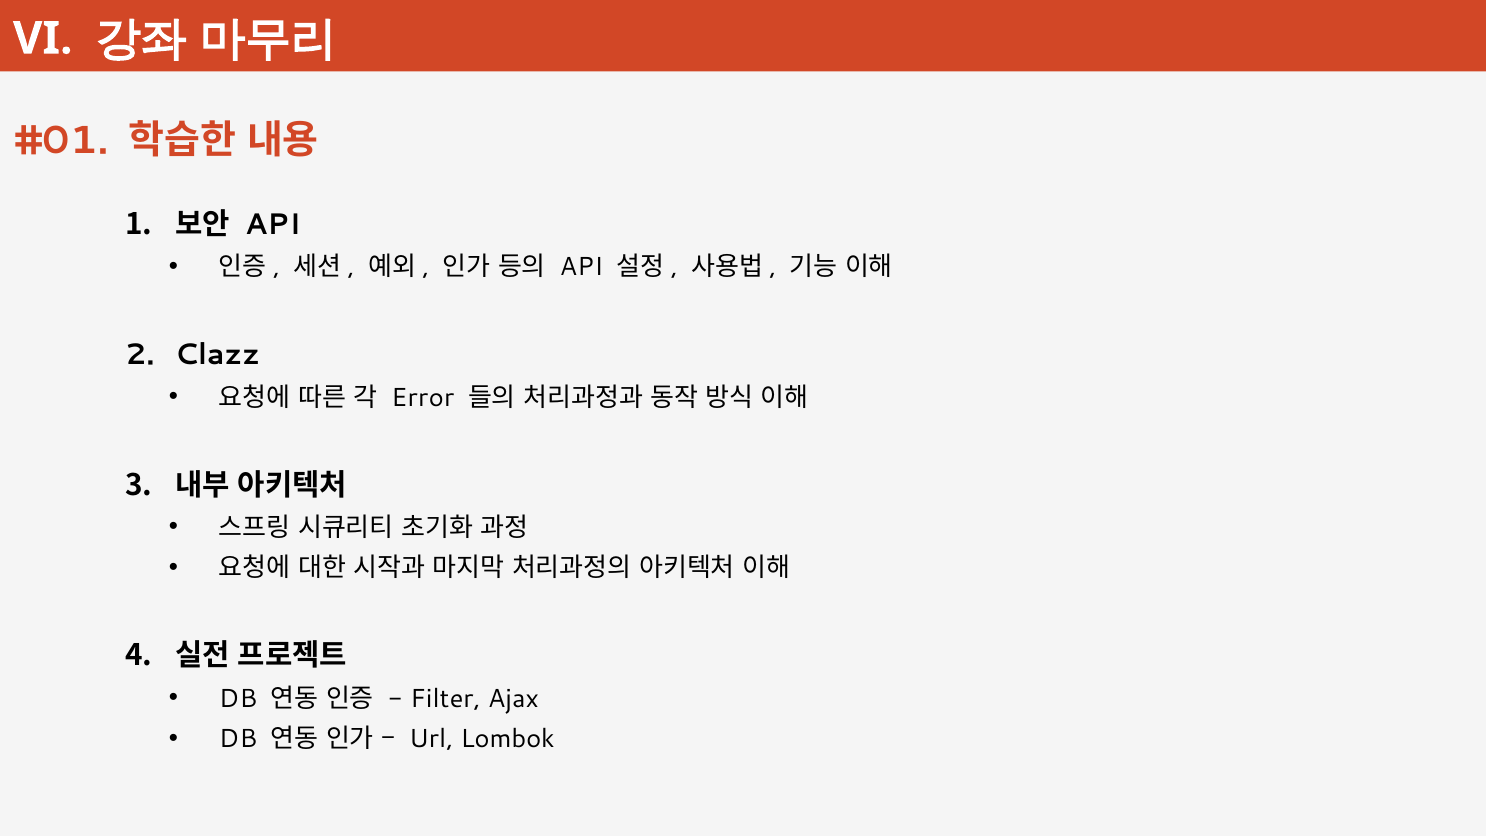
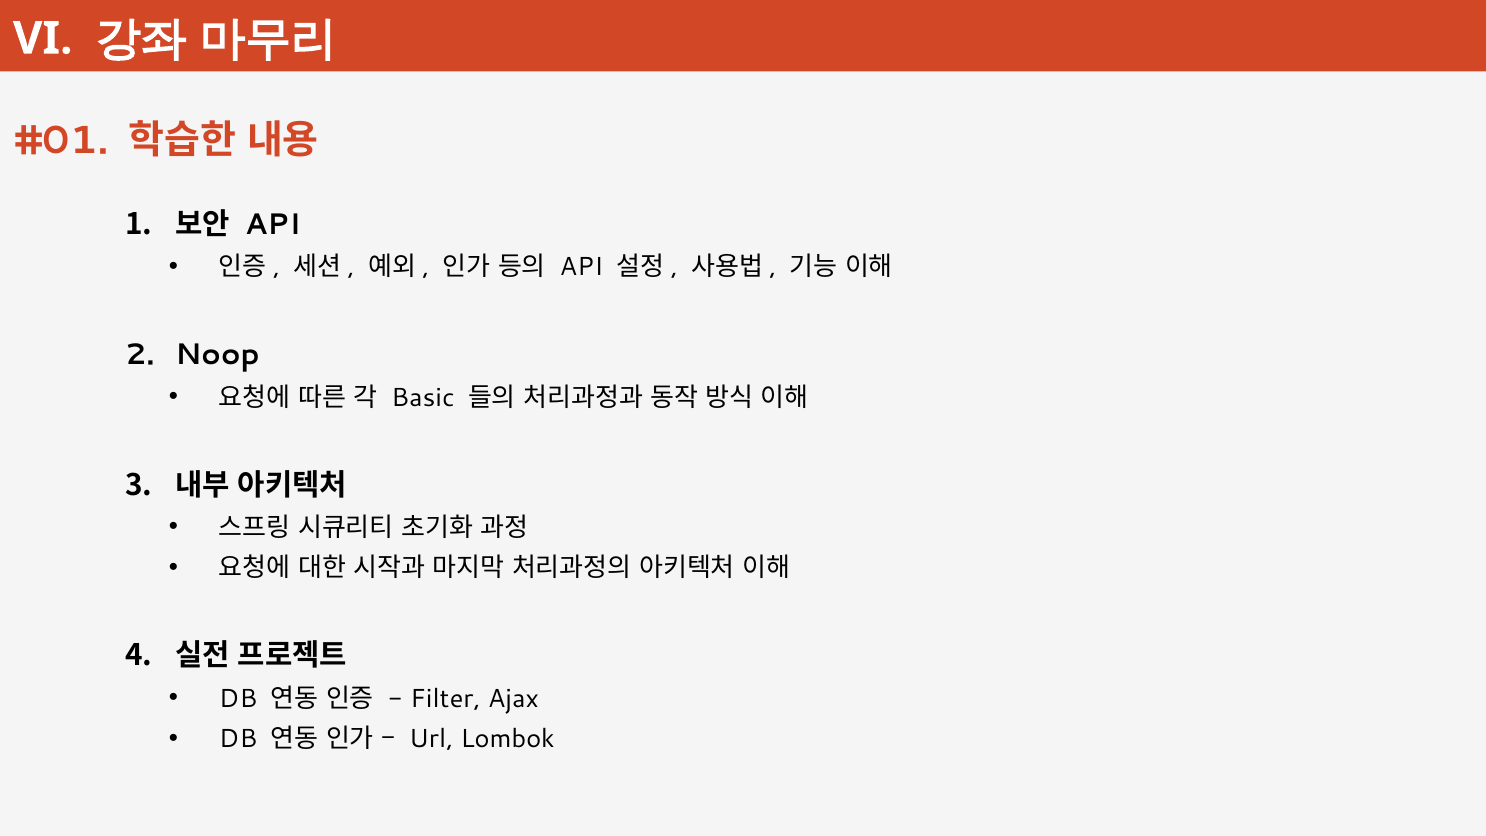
Clazz: Clazz -> Noop (217, 355)
Error: Error -> Basic (423, 397)
